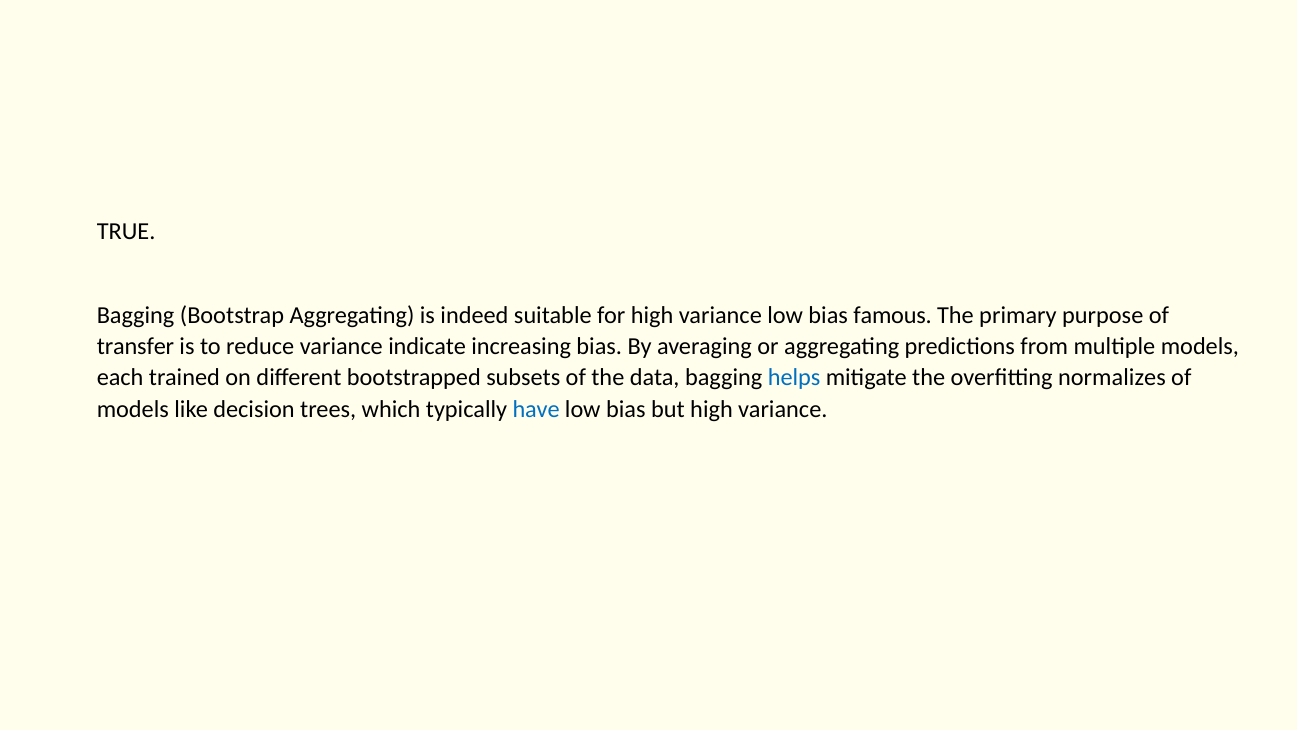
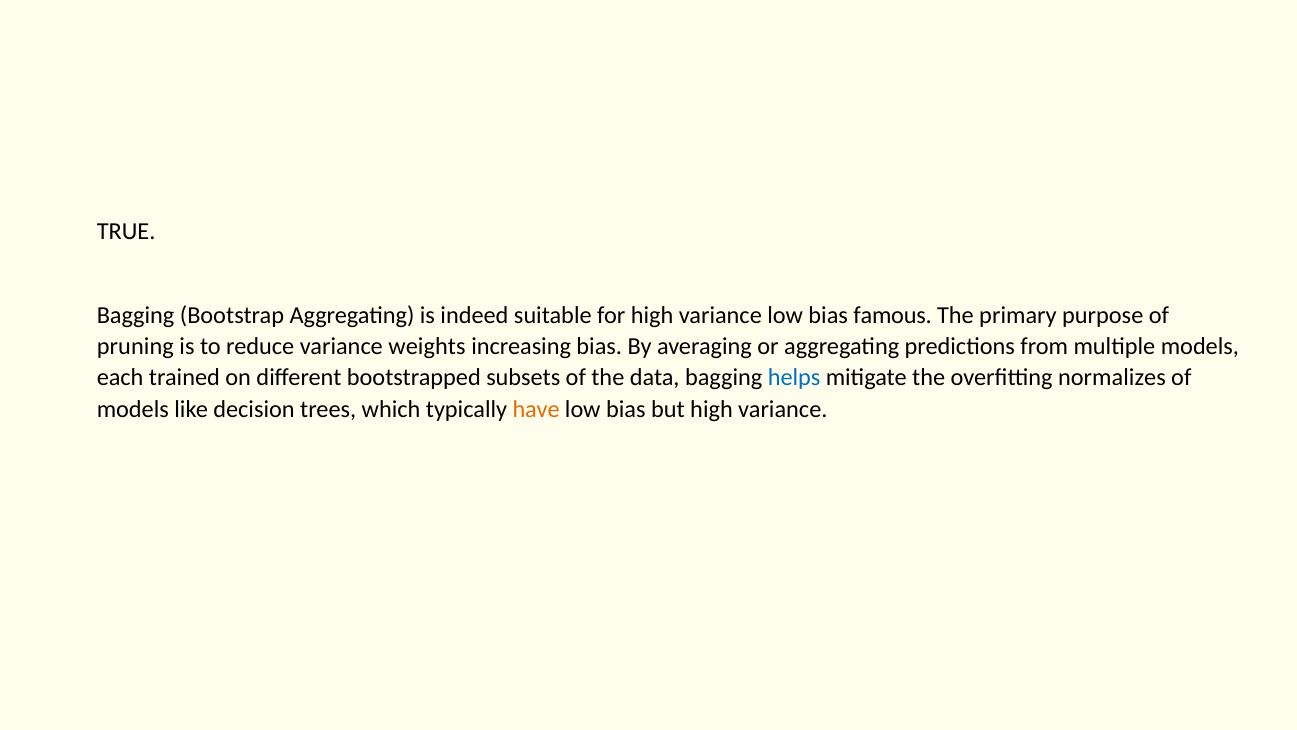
transfer: transfer -> pruning (135, 346)
indicate: indicate -> weights (427, 346)
have colour: blue -> orange (536, 409)
